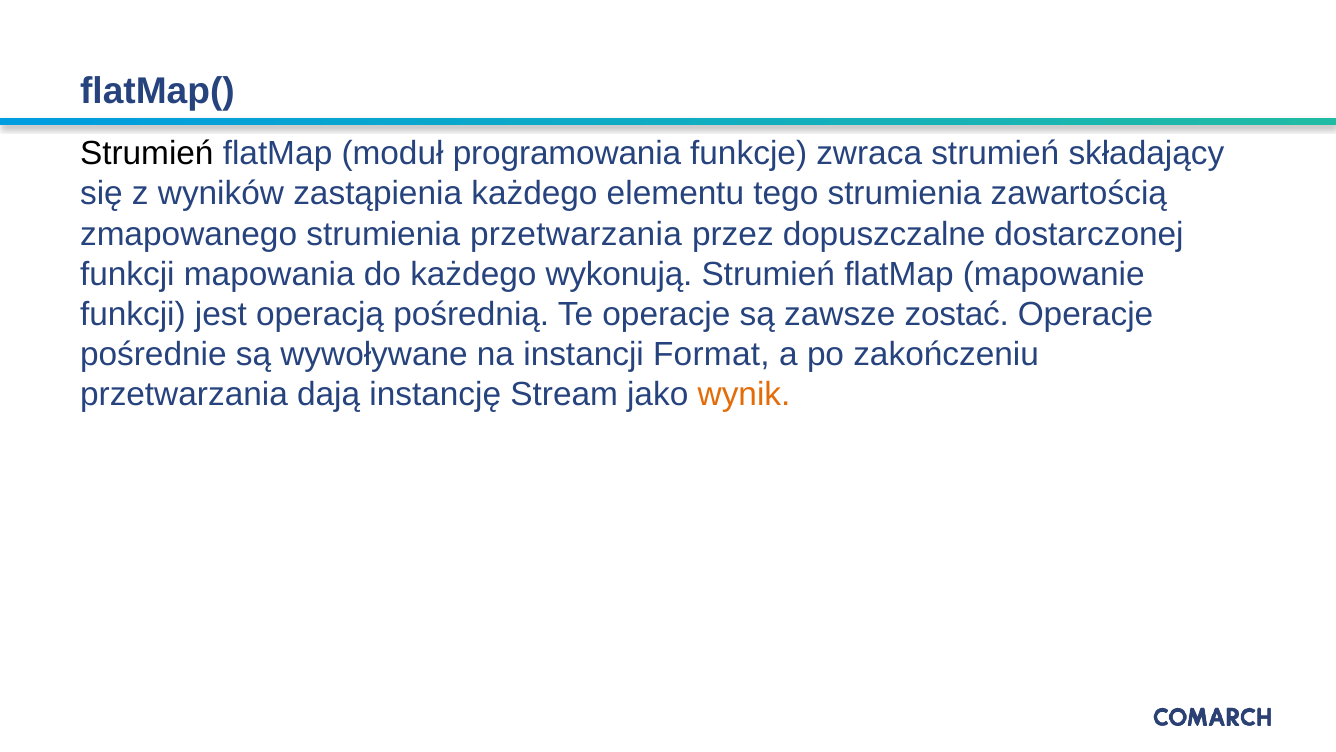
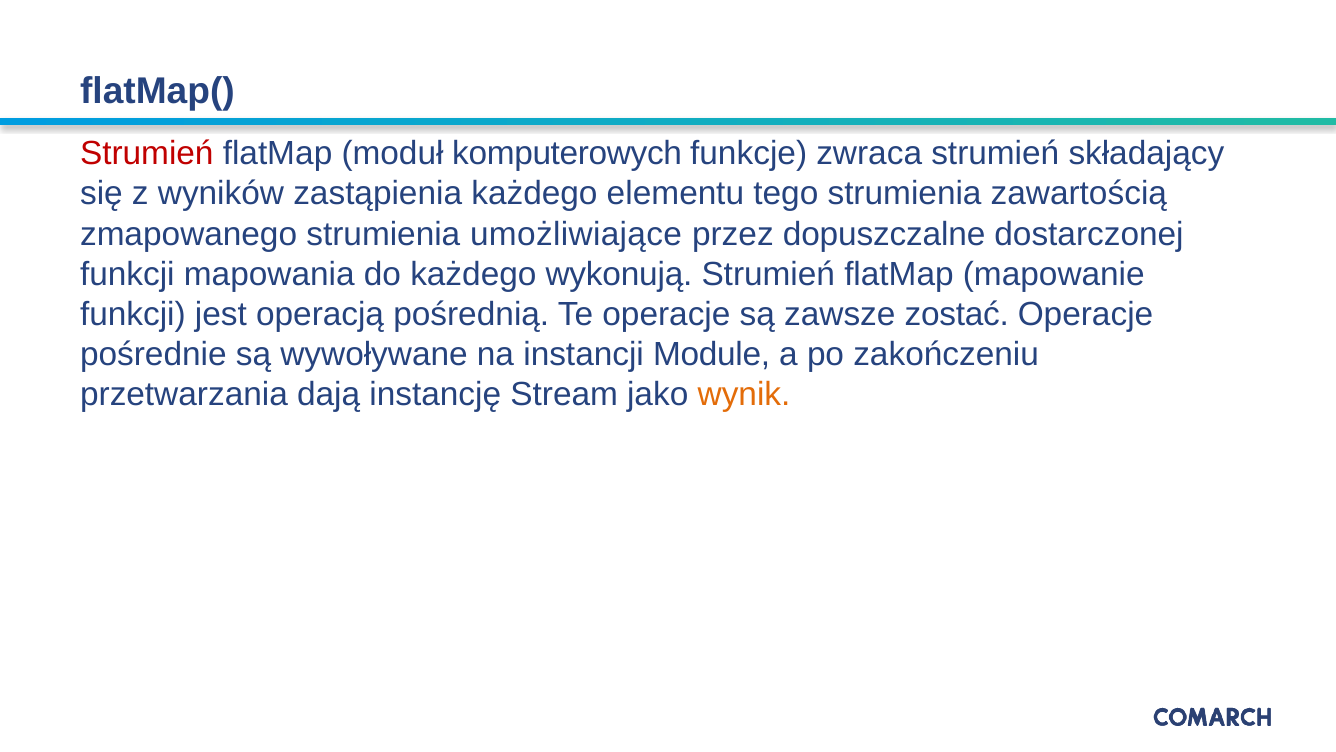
Strumień colour: black -> red (147, 154)
programowania: programowania -> komputerowych (567, 154)
strumienia przetwarzania: przetwarzania -> umożliwiające (576, 234)
Format: Format -> Module (712, 354)
